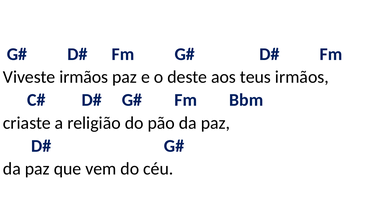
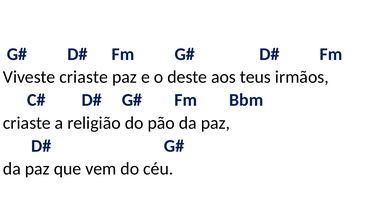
Viveste irmãos: irmãos -> criaste (84, 77)
